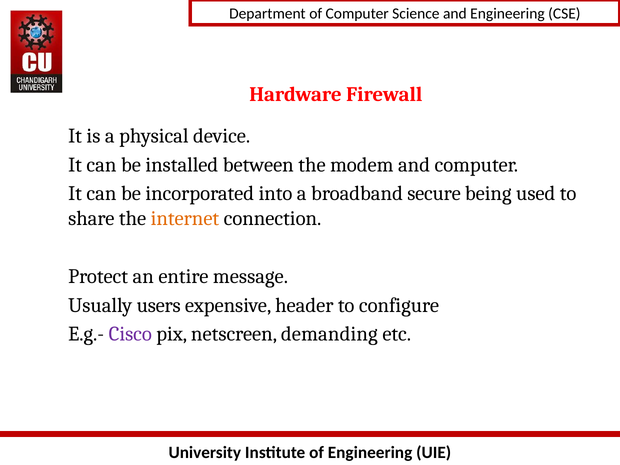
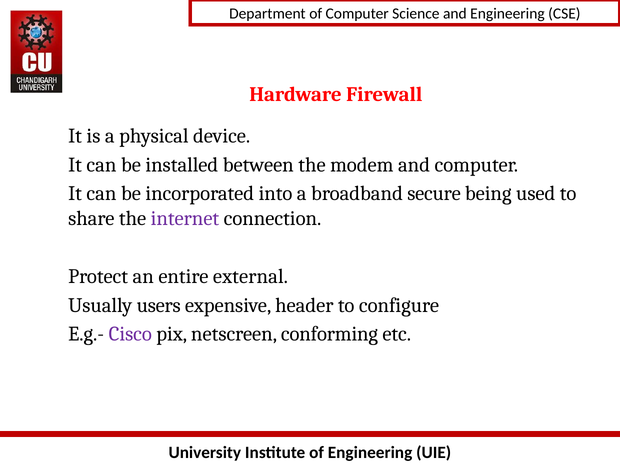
internet colour: orange -> purple (185, 218)
message: message -> external (250, 276)
demanding: demanding -> conforming (329, 334)
